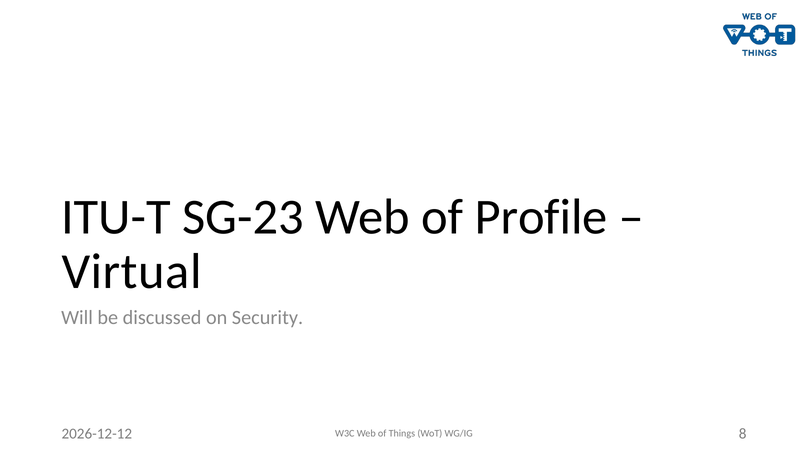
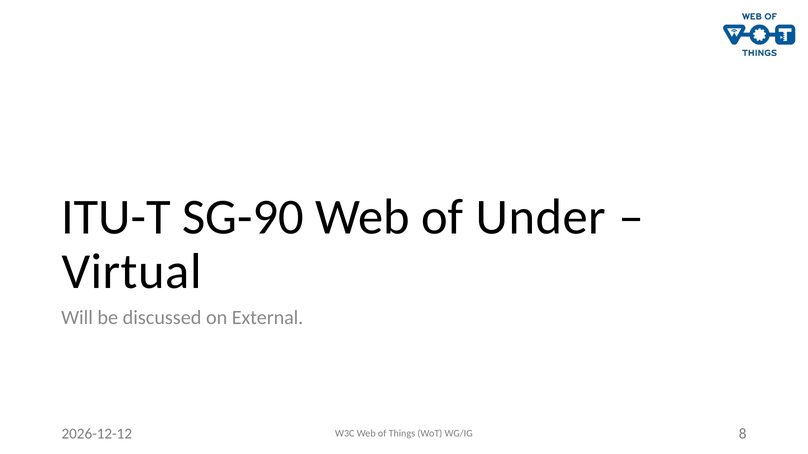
SG-23: SG-23 -> SG-90 (243, 217)
Profile: Profile -> Under (541, 217)
Security: Security -> External (268, 318)
